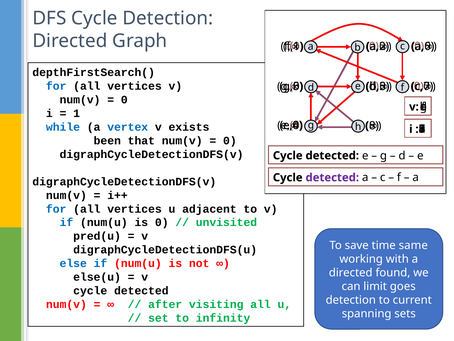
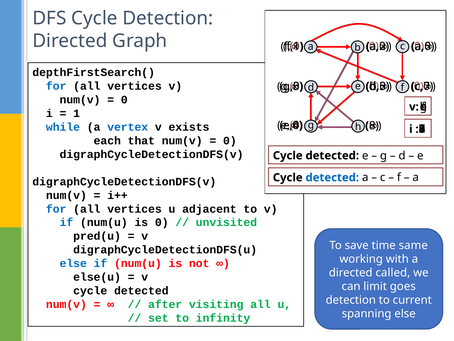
been: been -> each (107, 141)
detected colour: purple -> blue (332, 177)
found: found -> called (393, 272)
spanning sets: sets -> else (405, 313)
